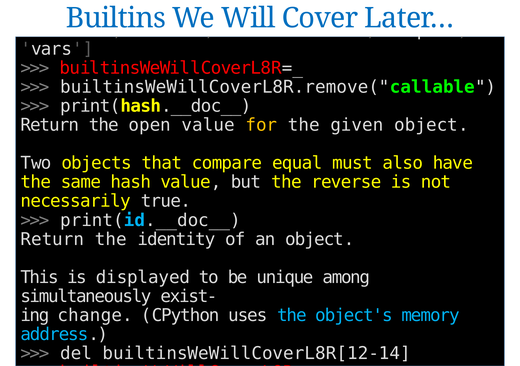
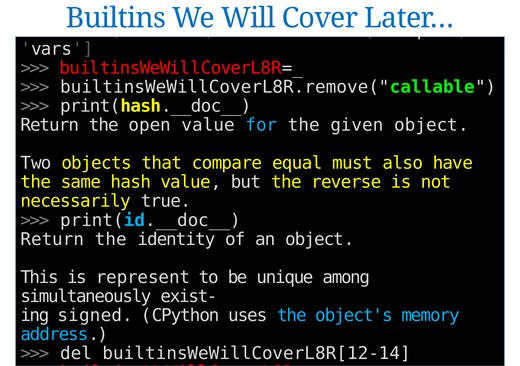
for colour: yellow -> light blue (261, 125)
displayed: displayed -> represent (143, 278)
change: change -> signed (95, 316)
